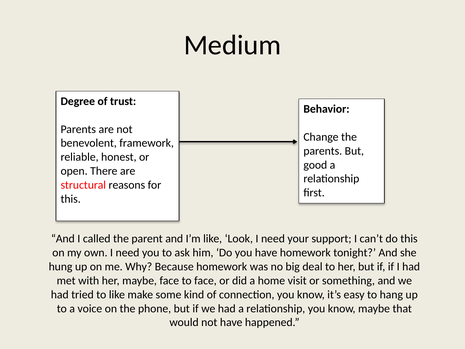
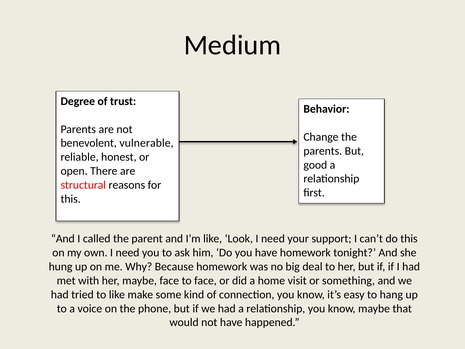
framework: framework -> vulnerable (147, 143)
